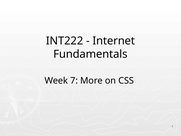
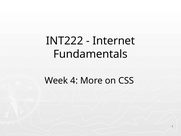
7: 7 -> 4 (74, 81)
